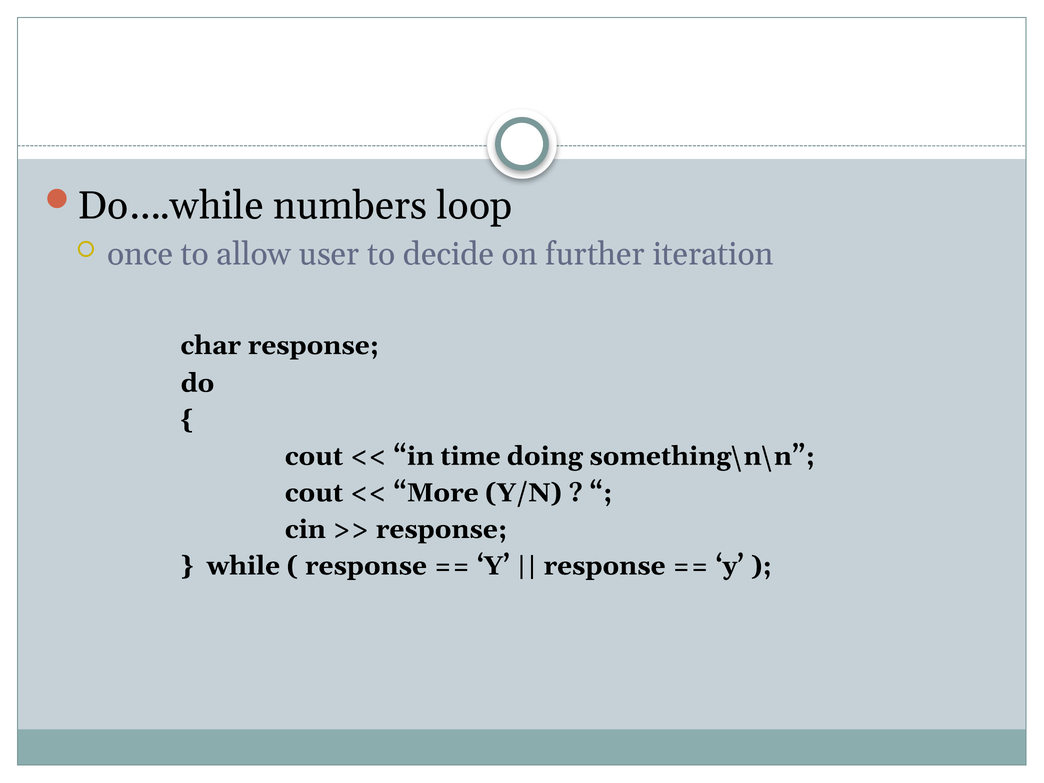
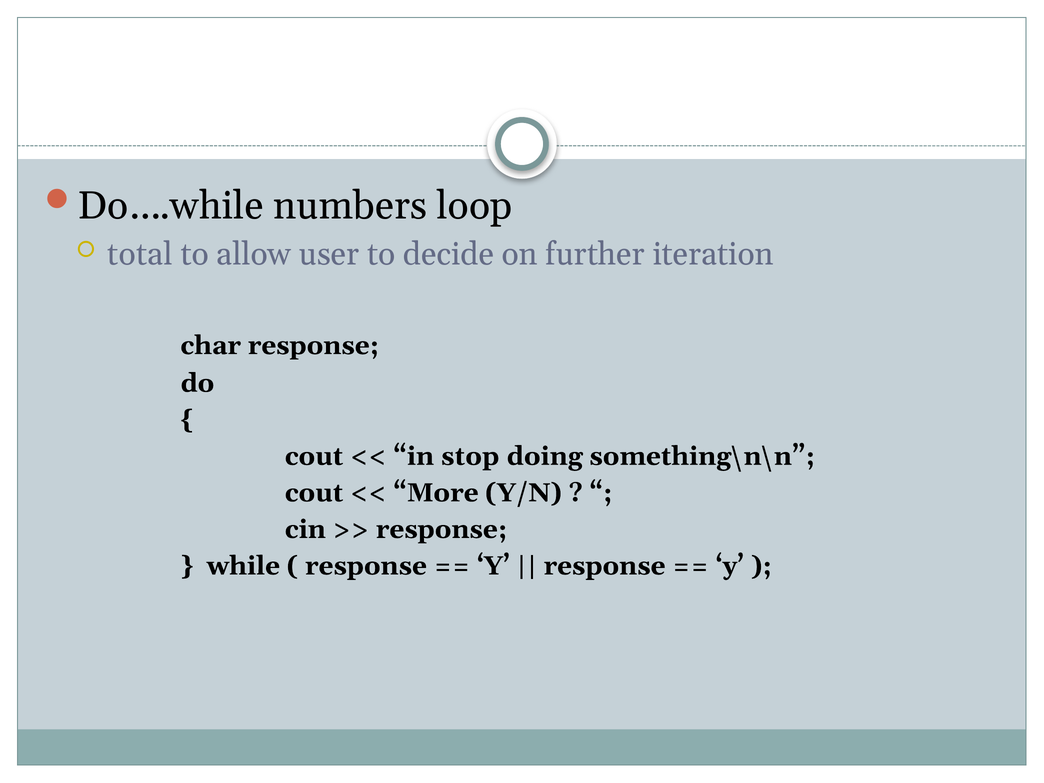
once: once -> total (140, 254)
time: time -> stop (470, 456)
